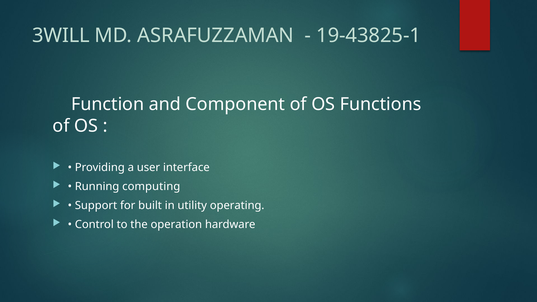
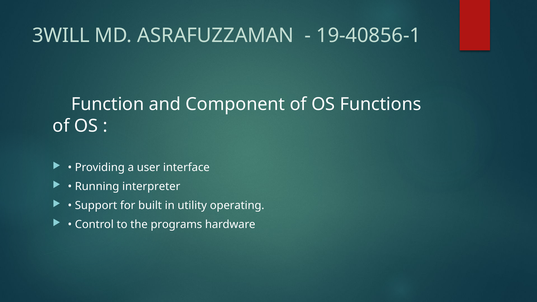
19-43825-1: 19-43825-1 -> 19-40856-1 (369, 35)
computing: computing -> interpreter (151, 187)
operation: operation -> programs (176, 225)
